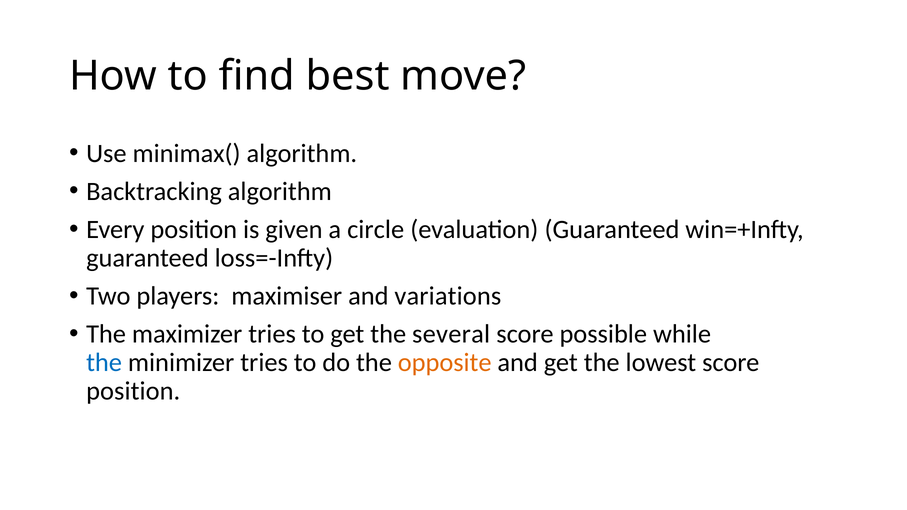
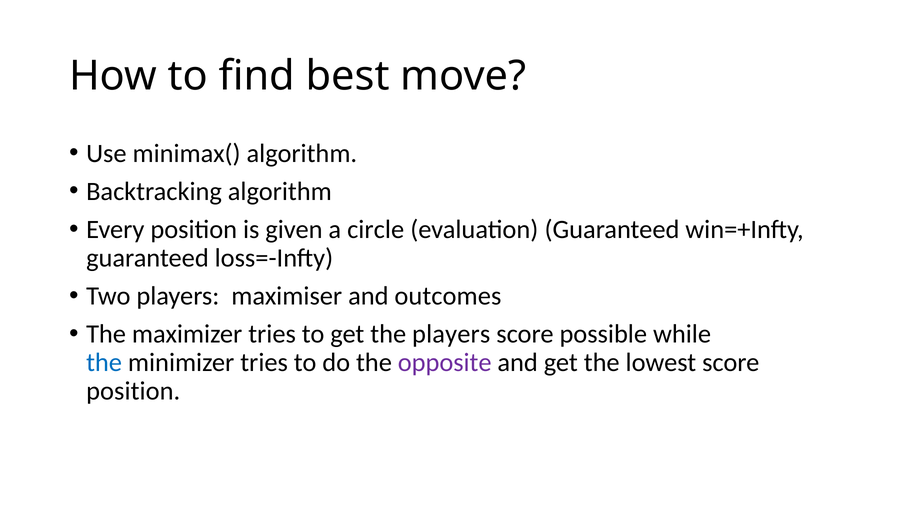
variations: variations -> outcomes (448, 296)
the several: several -> players (451, 334)
opposite colour: orange -> purple (445, 363)
